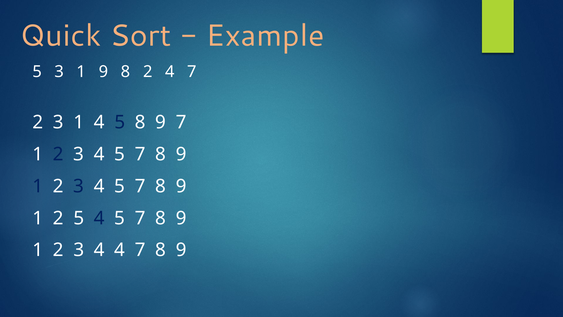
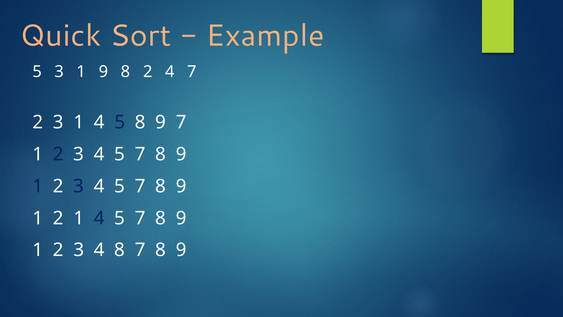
2 5: 5 -> 1 (79, 218)
4 4: 4 -> 8 (120, 250)
